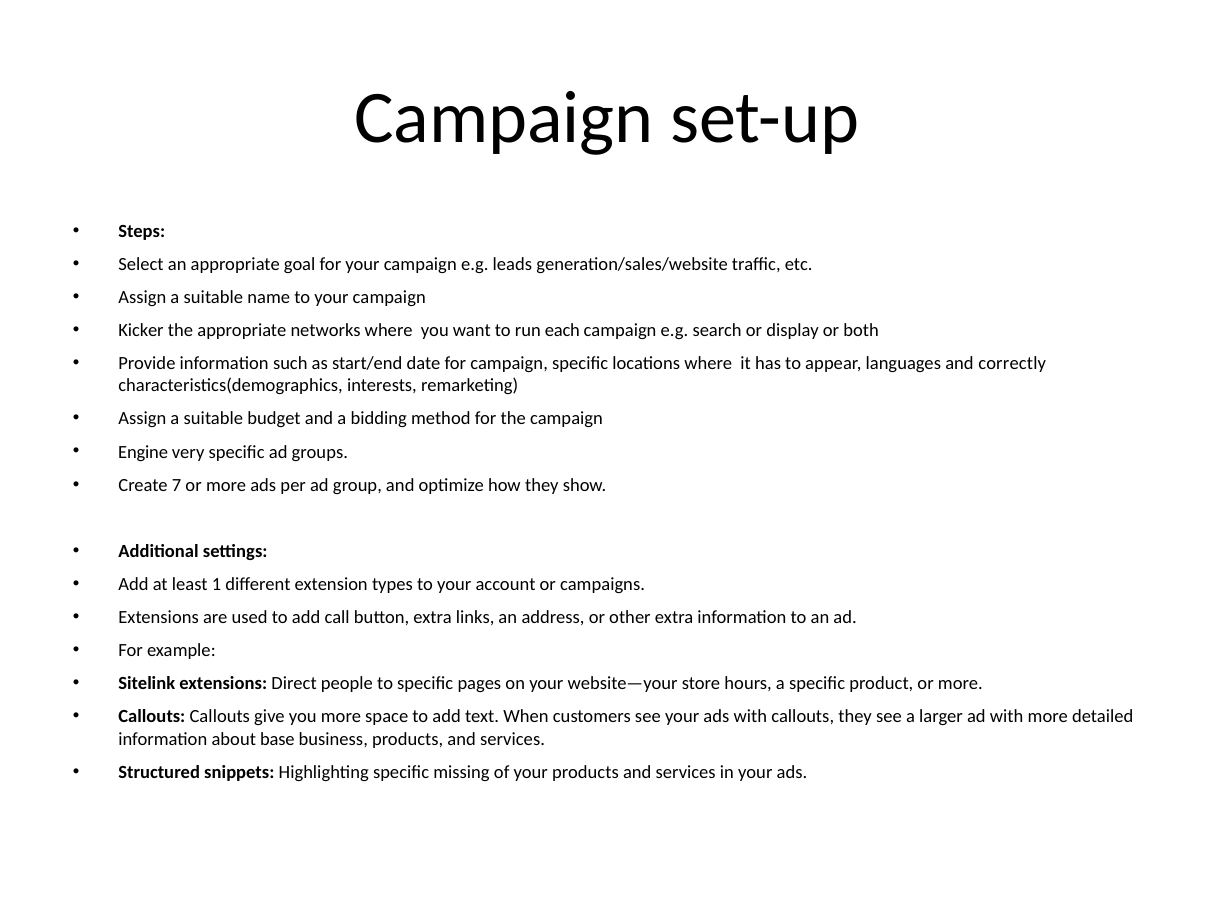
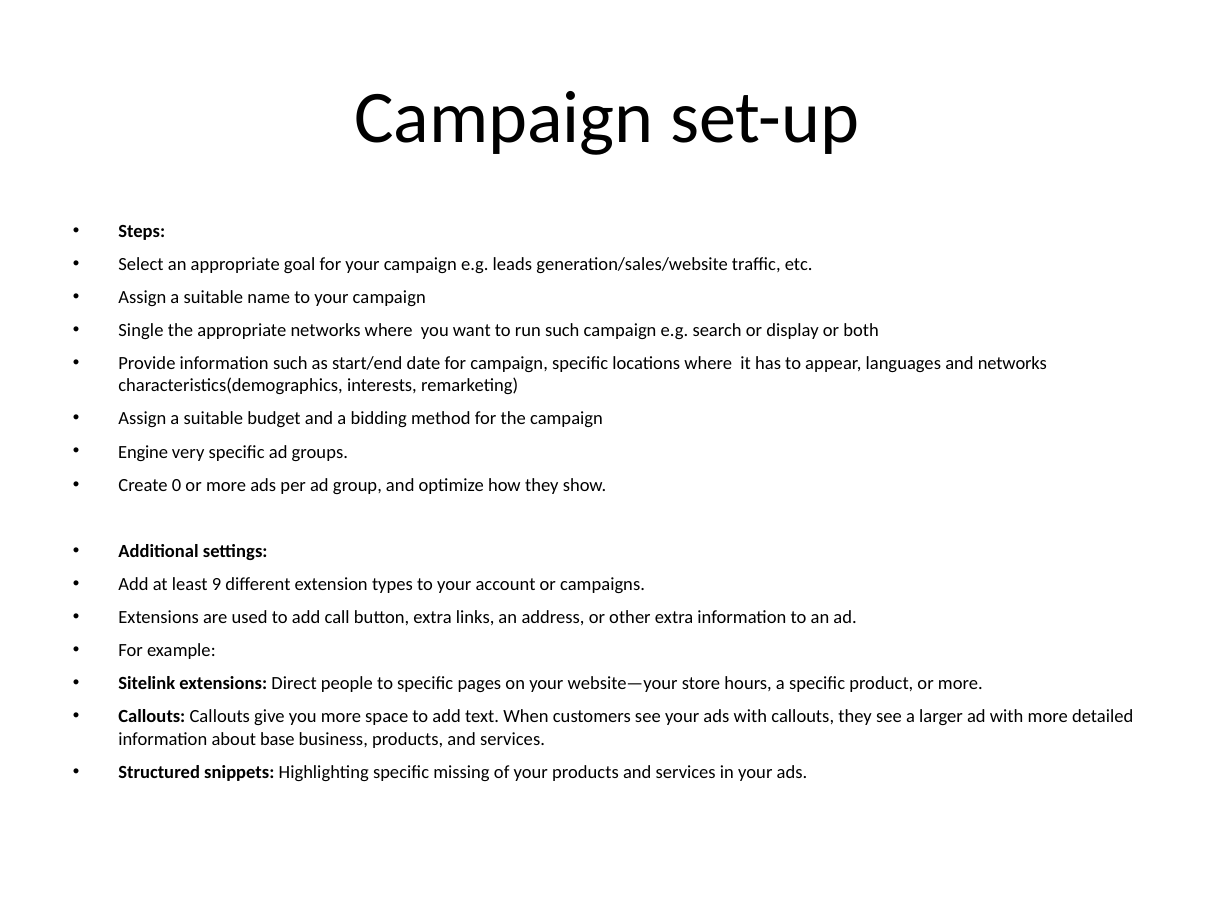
Kicker: Kicker -> Single (141, 330)
run each: each -> such (562, 330)
and correctly: correctly -> networks (1012, 363)
7: 7 -> 0 (177, 485)
1: 1 -> 9 (217, 584)
